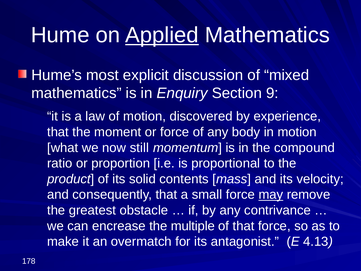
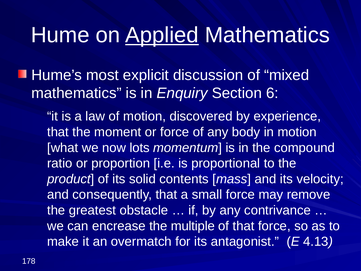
9: 9 -> 6 (272, 93)
still: still -> lots (140, 148)
may underline: present -> none (271, 195)
